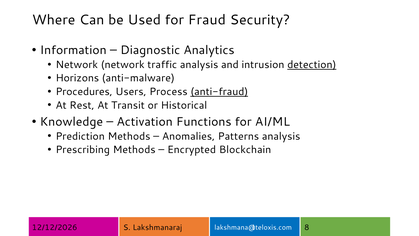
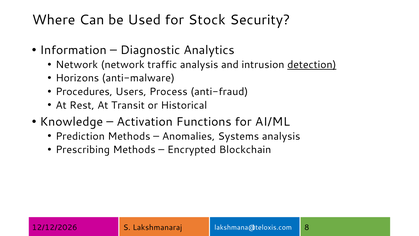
Fraud: Fraud -> Stock (207, 20)
anti-fraud underline: present -> none (219, 92)
Patterns: Patterns -> Systems (238, 136)
